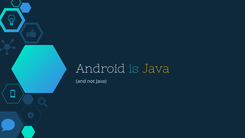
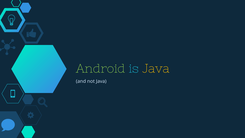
Android colour: white -> light green (101, 69)
